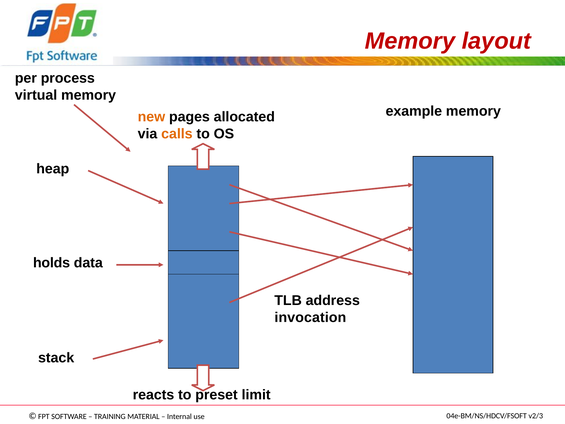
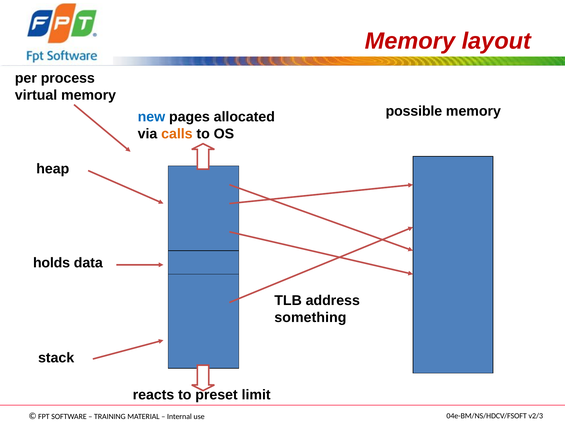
example: example -> possible (414, 111)
new colour: orange -> blue (151, 117)
invocation: invocation -> something (310, 317)
